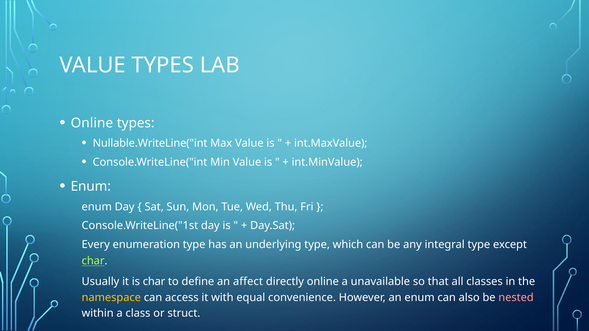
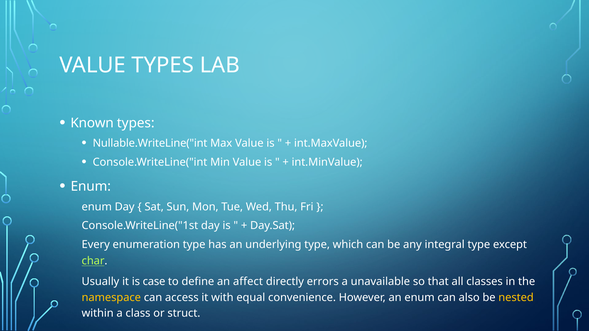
Online: Online -> Known (92, 123)
is char: char -> case (154, 282)
directly online: online -> errors (323, 282)
nested colour: pink -> yellow (516, 298)
